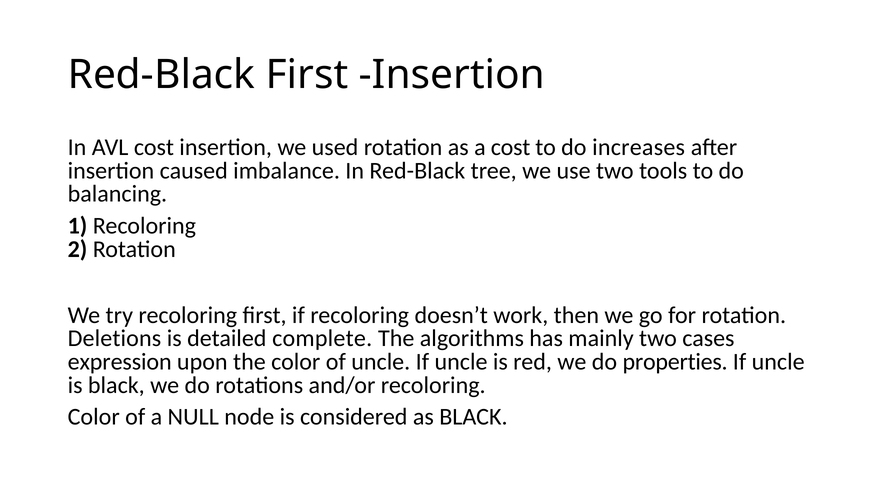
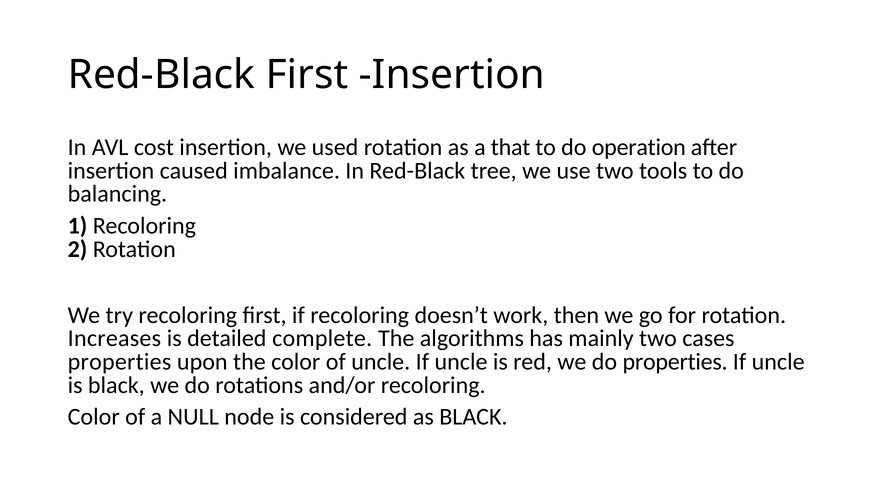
a cost: cost -> that (511, 147)
increases: increases -> operation (639, 147)
Deletions: Deletions -> Increases (114, 338)
expression: expression -> properties (120, 361)
